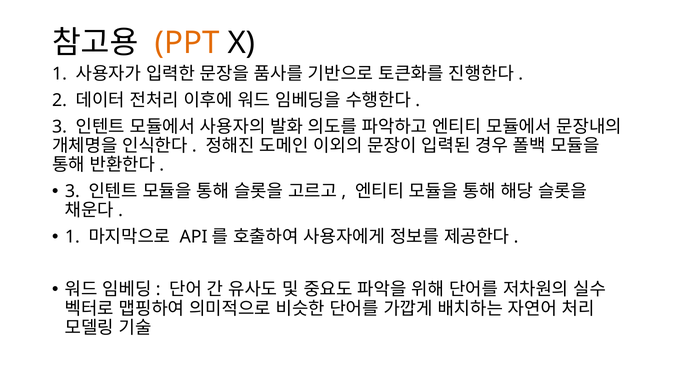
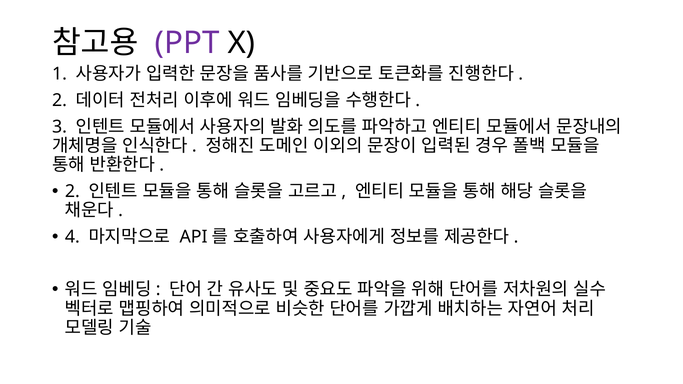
PPT colour: orange -> purple (187, 43)
3: 3 -> 2 (72, 192)
1: 1 -> 4 (72, 237)
